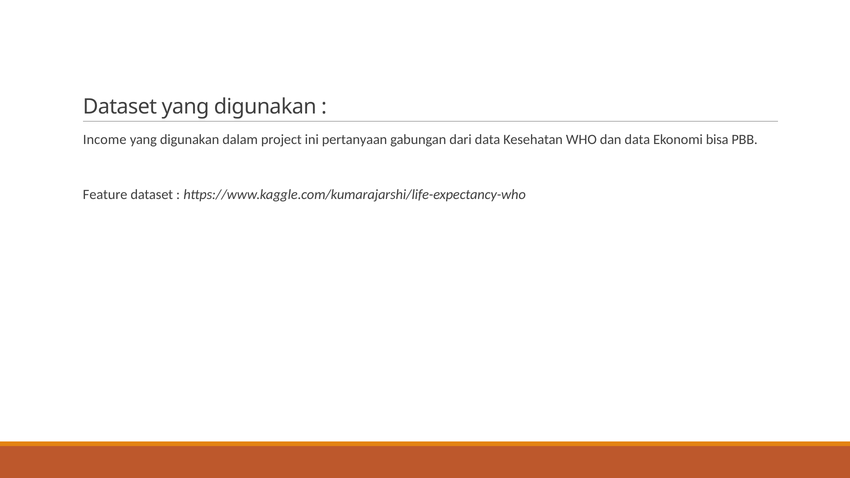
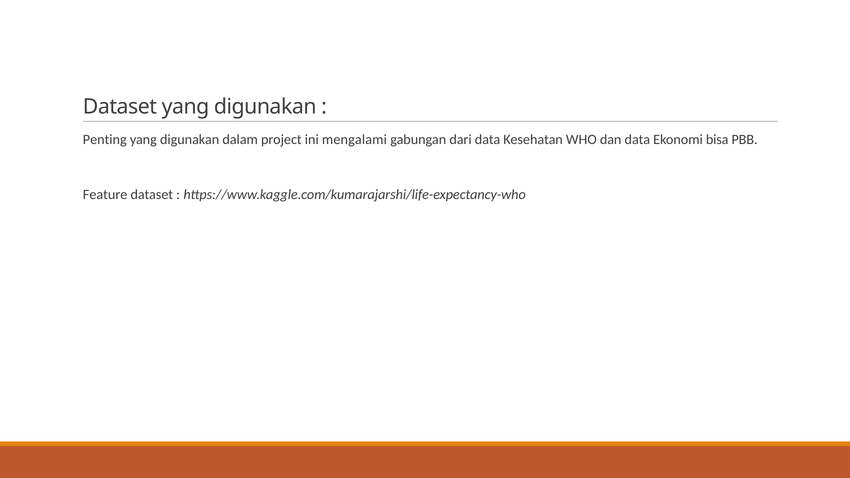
Income: Income -> Penting (105, 139)
pertanyaan: pertanyaan -> mengalami (354, 139)
